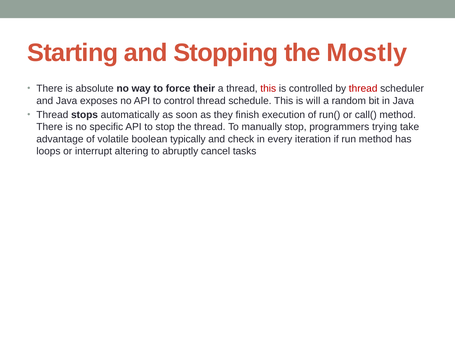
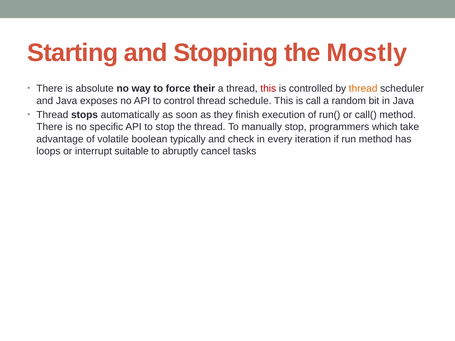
thread colour: red -> orange (363, 89)
will: will -> call (313, 101)
trying: trying -> which (385, 127)
altering: altering -> suitable (132, 151)
